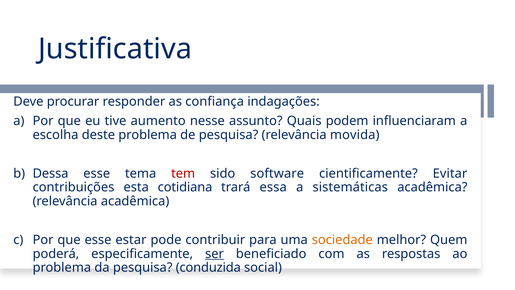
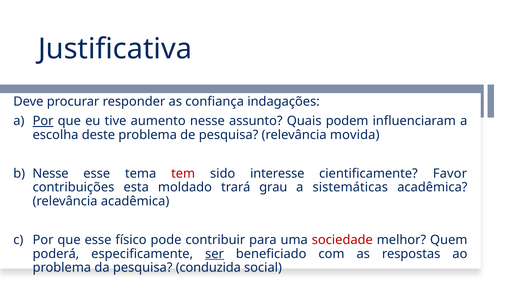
Por underline: none -> present (43, 121)
Dessa: Dessa -> Nesse (51, 173)
software: software -> interesse (277, 173)
Evitar: Evitar -> Favor (450, 173)
cotidiana: cotidiana -> moldado (185, 187)
essa: essa -> grau (273, 187)
estar: estar -> físico (131, 240)
sociedade colour: orange -> red (342, 240)
